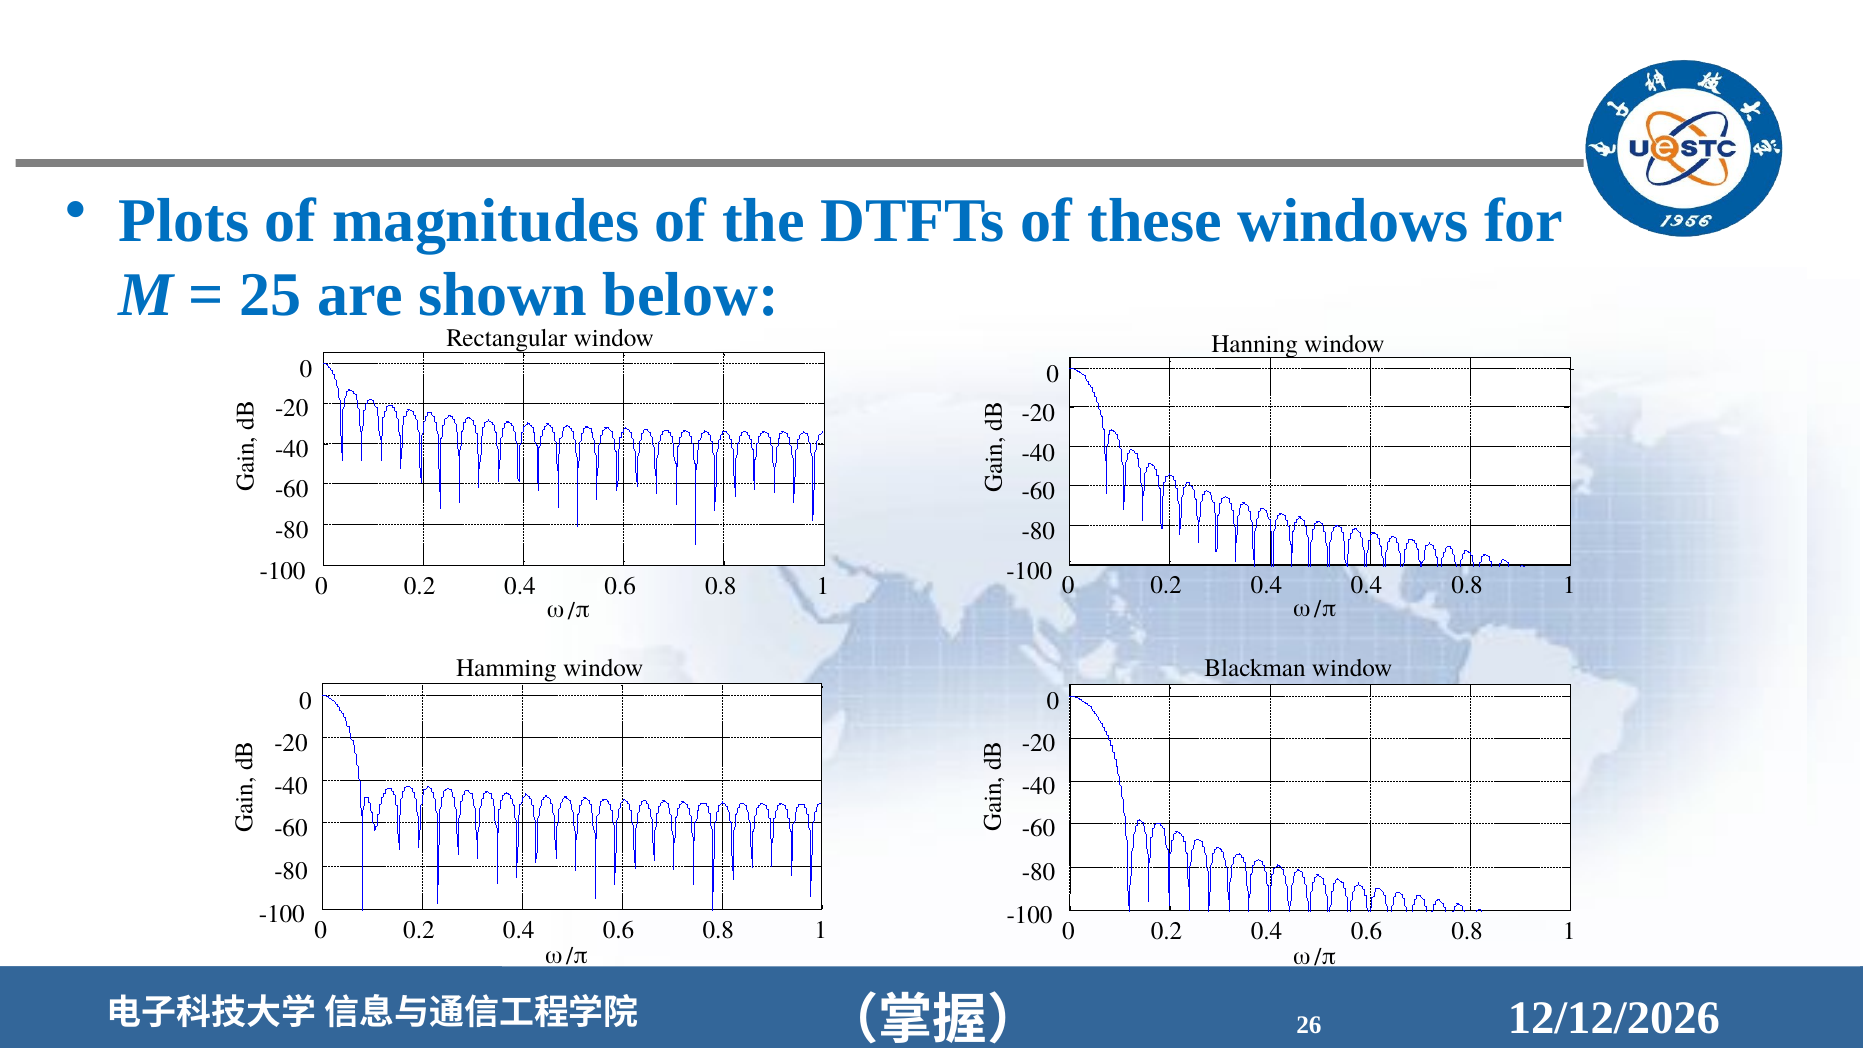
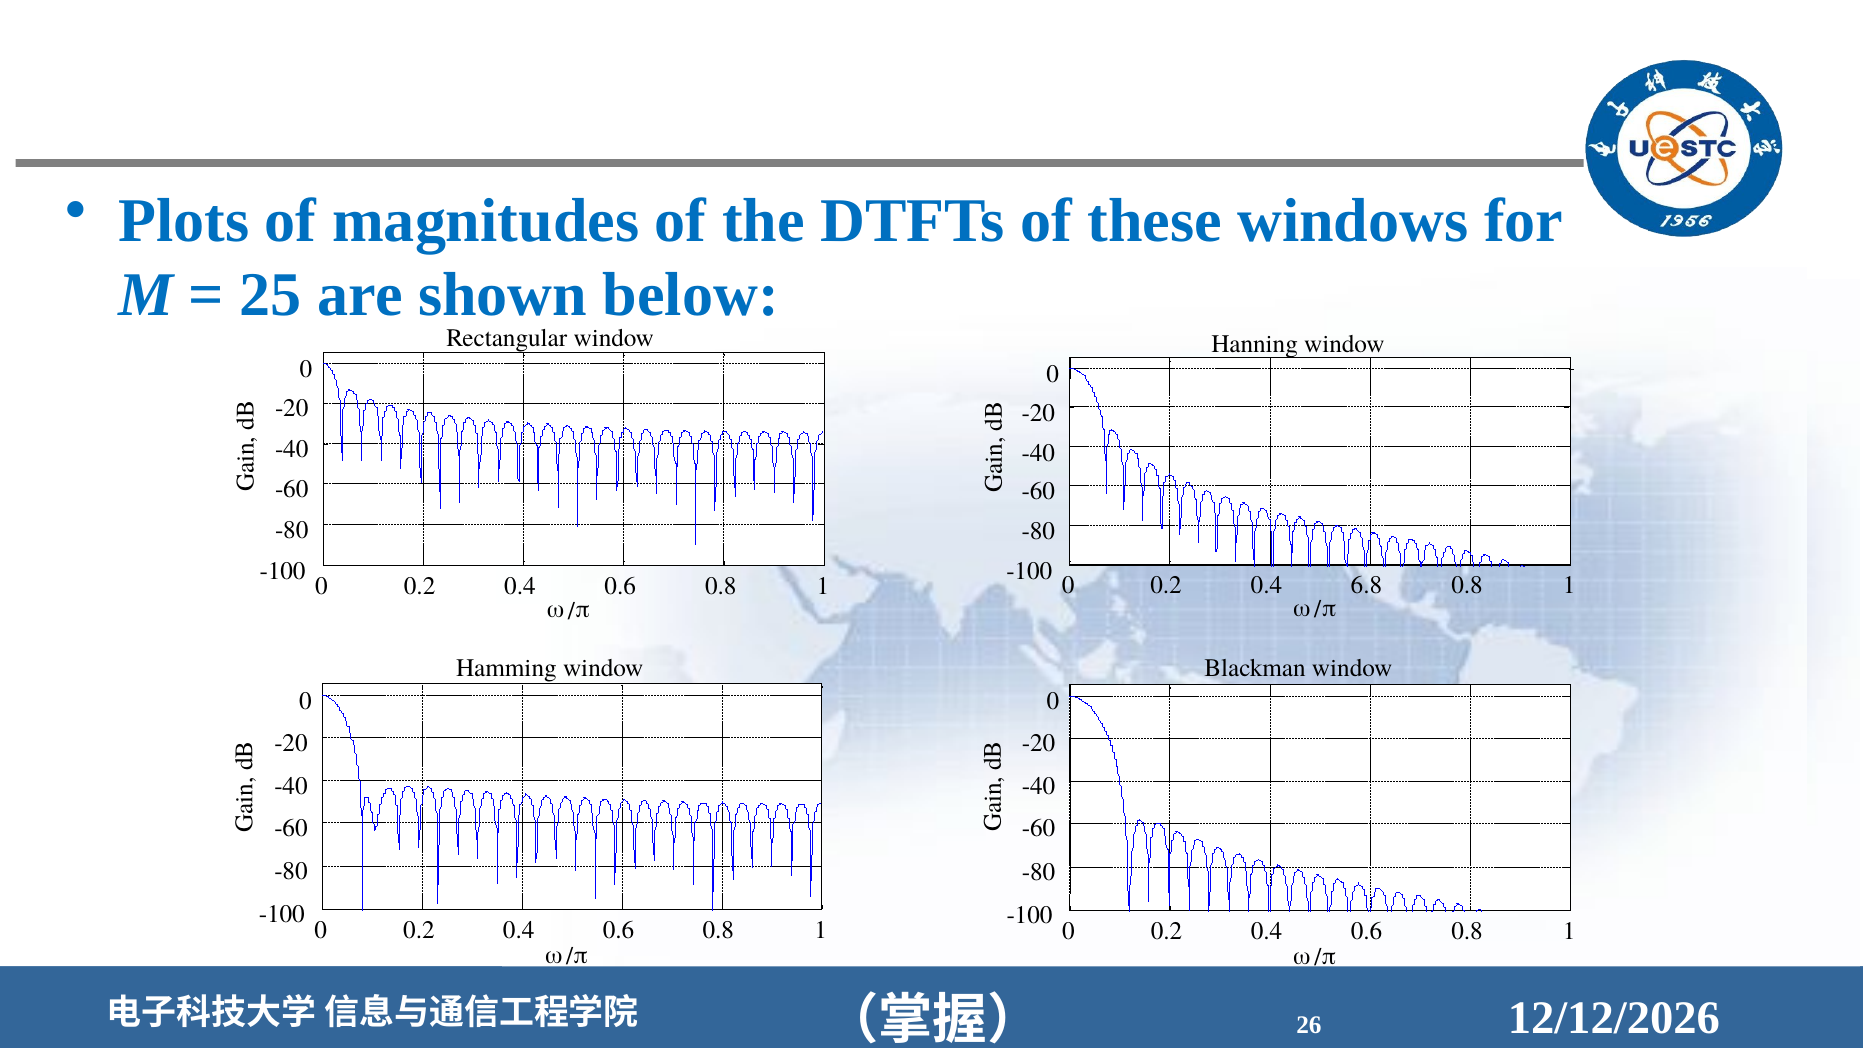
0.4 0.4: 0.4 -> 6.8 (1366, 586)
